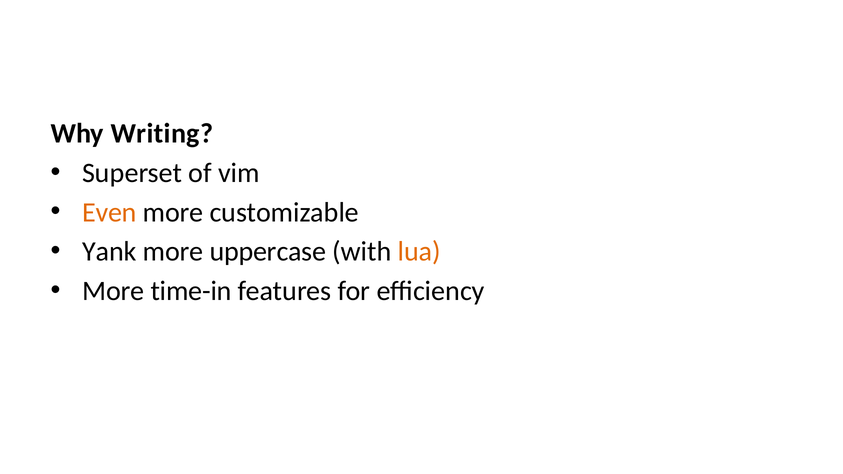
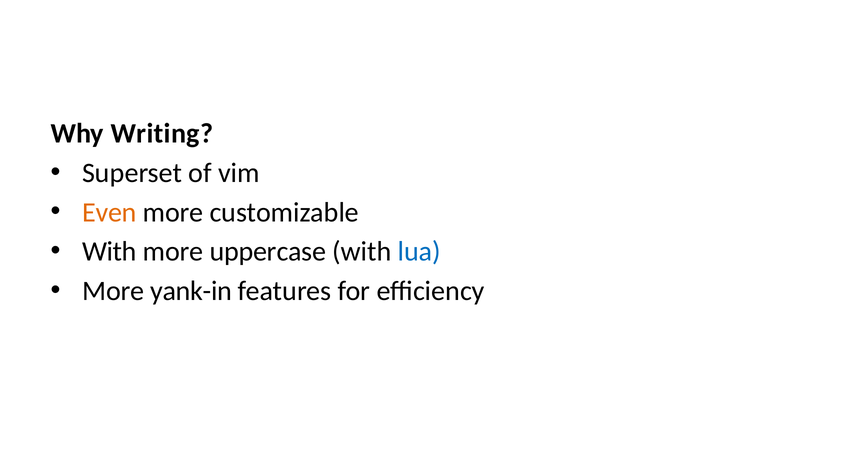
Yank: Yank -> With (109, 252)
lua colour: orange -> blue (419, 252)
time-in: time-in -> yank-in (191, 291)
